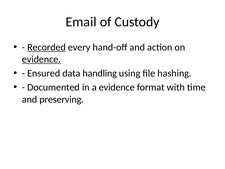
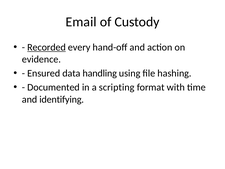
evidence underline: present -> none (41, 59)
a evidence: evidence -> scripting (117, 87)
preserving: preserving -> identifying (62, 99)
